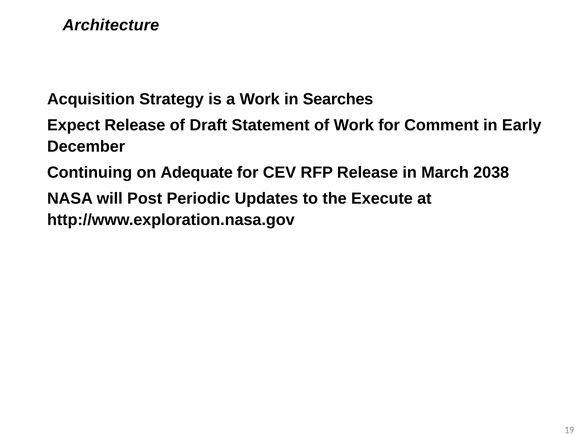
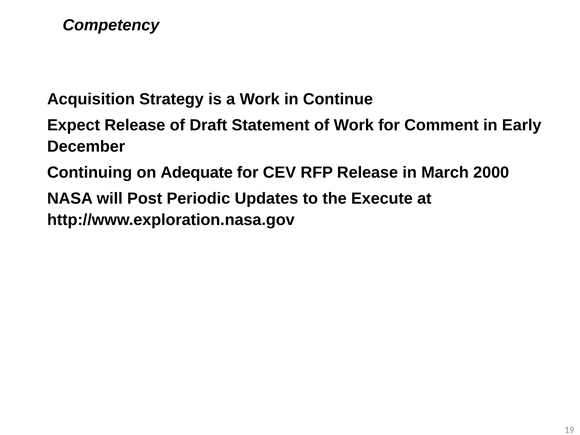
Architecture: Architecture -> Competency (111, 25)
Searches: Searches -> Continue (338, 99)
2038: 2038 -> 2000 (491, 173)
